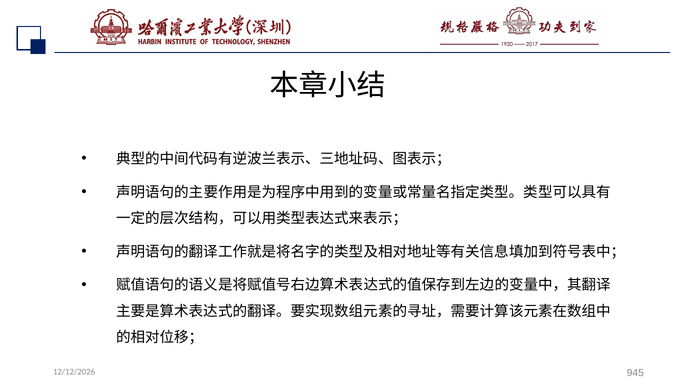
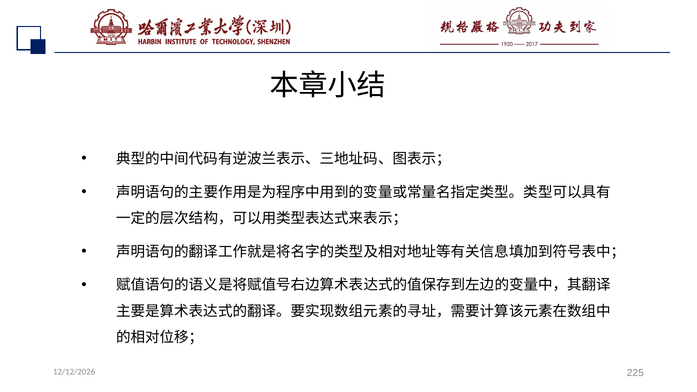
945: 945 -> 225 (635, 373)
